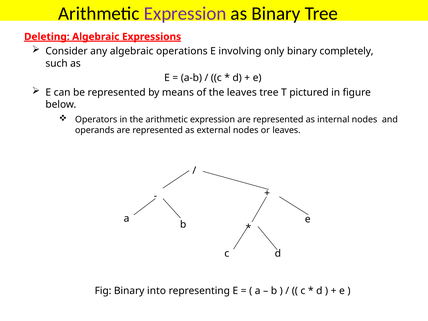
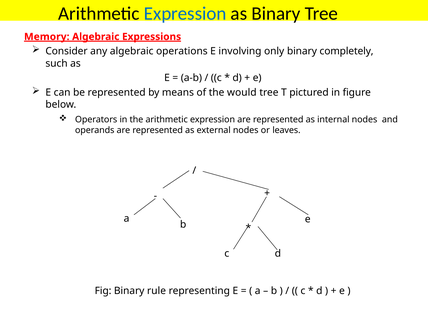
Expression colour: purple -> blue (185, 13)
Deleting: Deleting -> Memory (47, 37)
the leaves: leaves -> would (242, 93)
into: into -> rule (157, 291)
